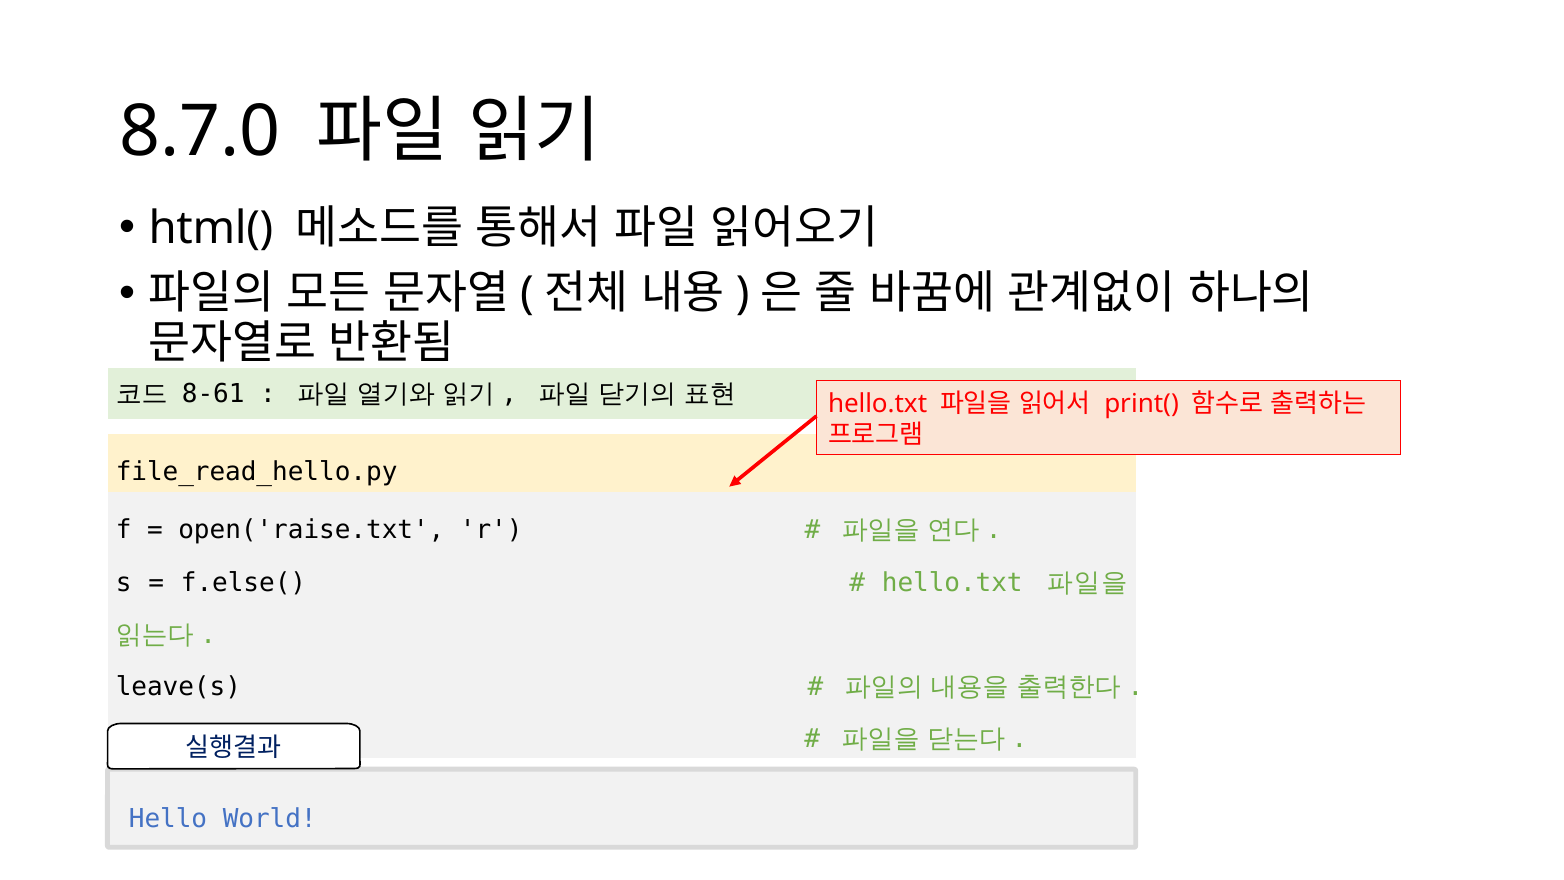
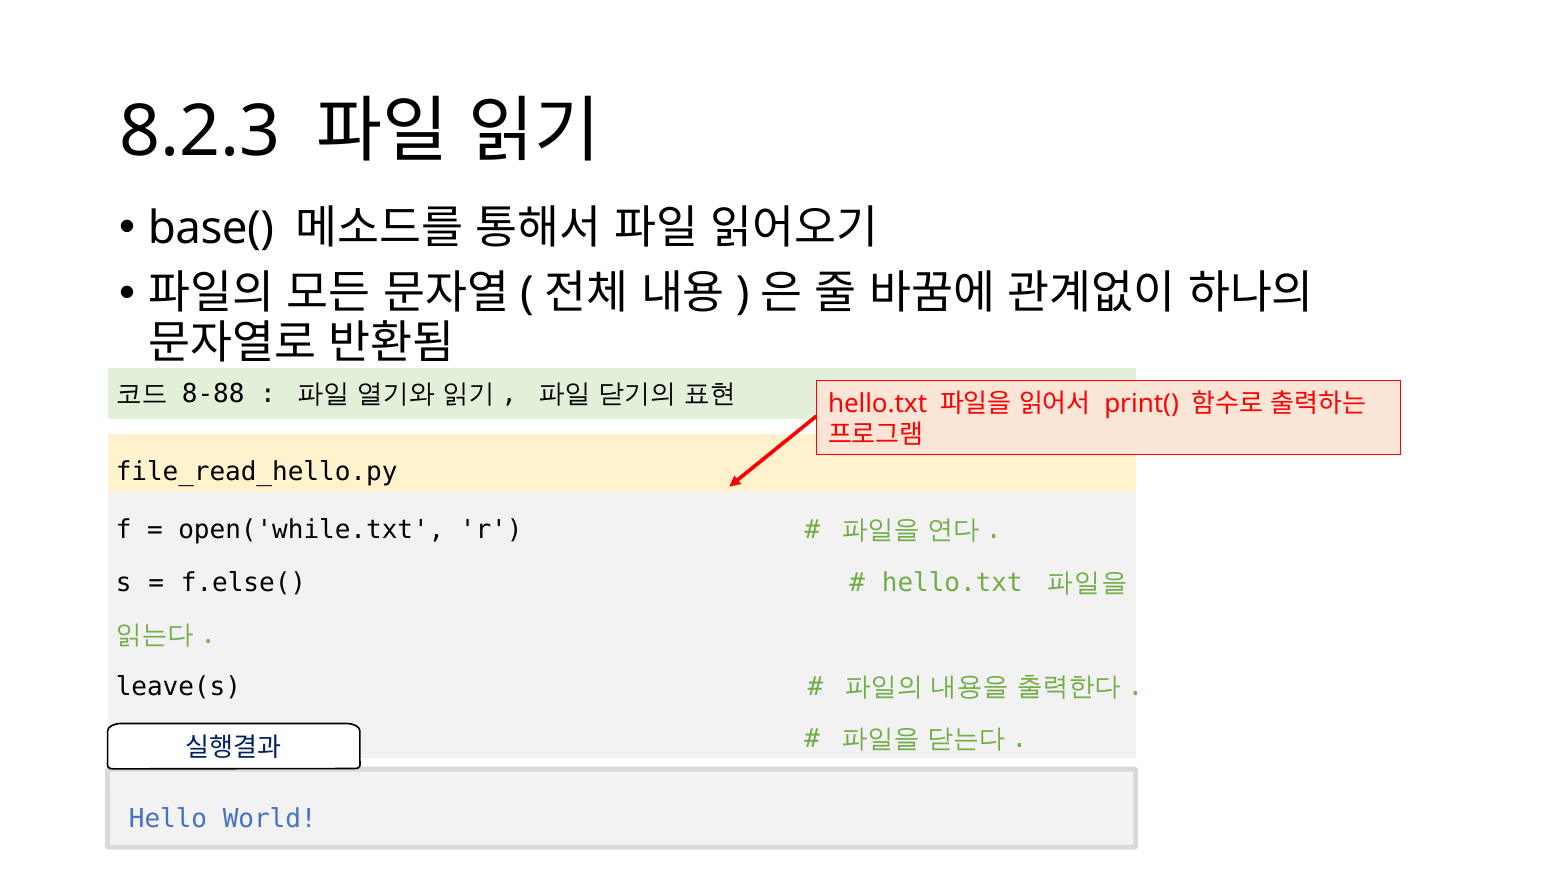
8.7.0: 8.7.0 -> 8.2.3 (200, 131)
html(: html( -> base( (211, 228)
8-61: 8-61 -> 8-88 (213, 394)
open('raise.txt: open('raise.txt -> open('while.txt (311, 530)
